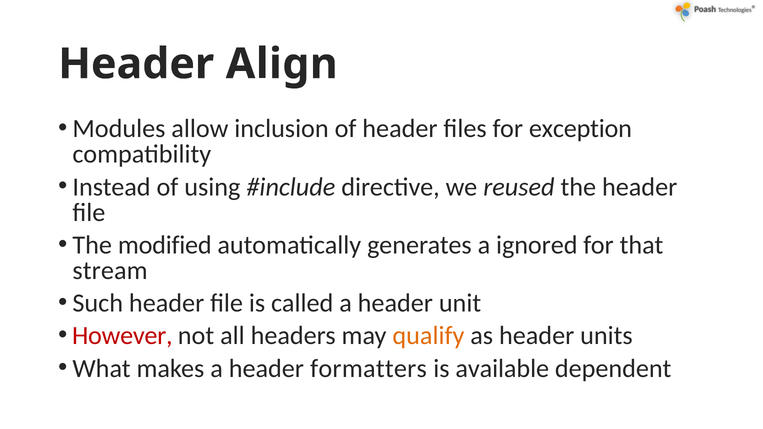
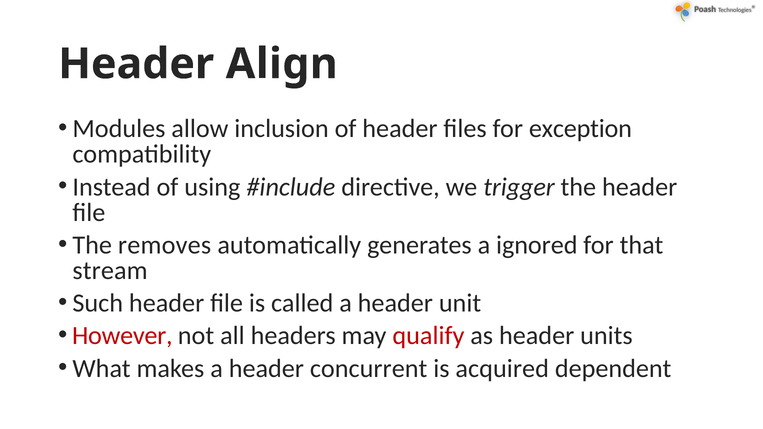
reused: reused -> trigger (519, 187)
modified: modified -> removes (165, 245)
qualify colour: orange -> red (428, 336)
formatters: formatters -> concurrent (369, 369)
available: available -> acquired (502, 369)
